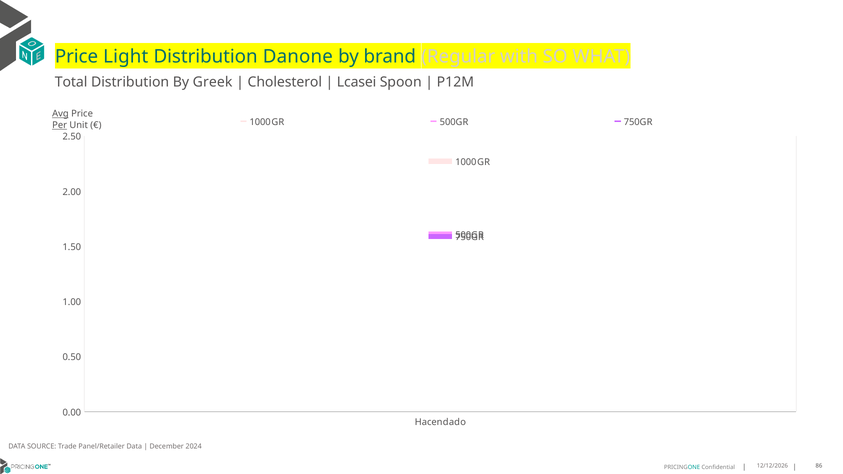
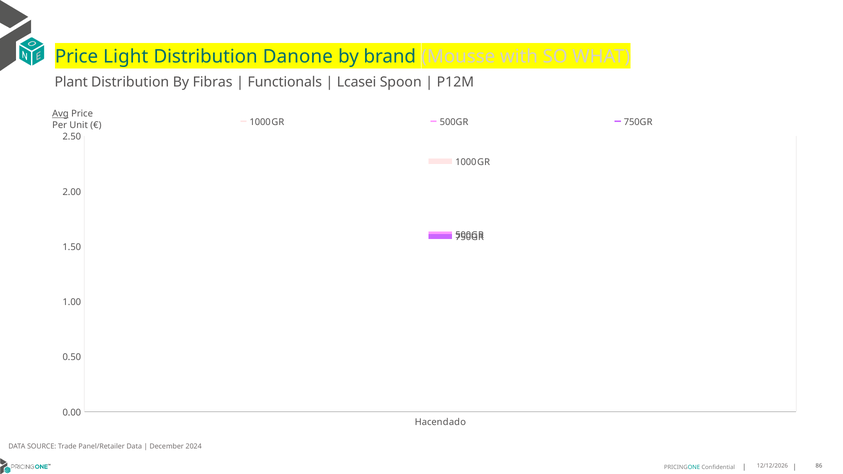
Regular: Regular -> Mousse (458, 57)
Total: Total -> Plant (71, 82)
Greek: Greek -> Fibras (213, 82)
Cholesterol: Cholesterol -> Functionals (285, 82)
Per underline: present -> none (60, 125)
